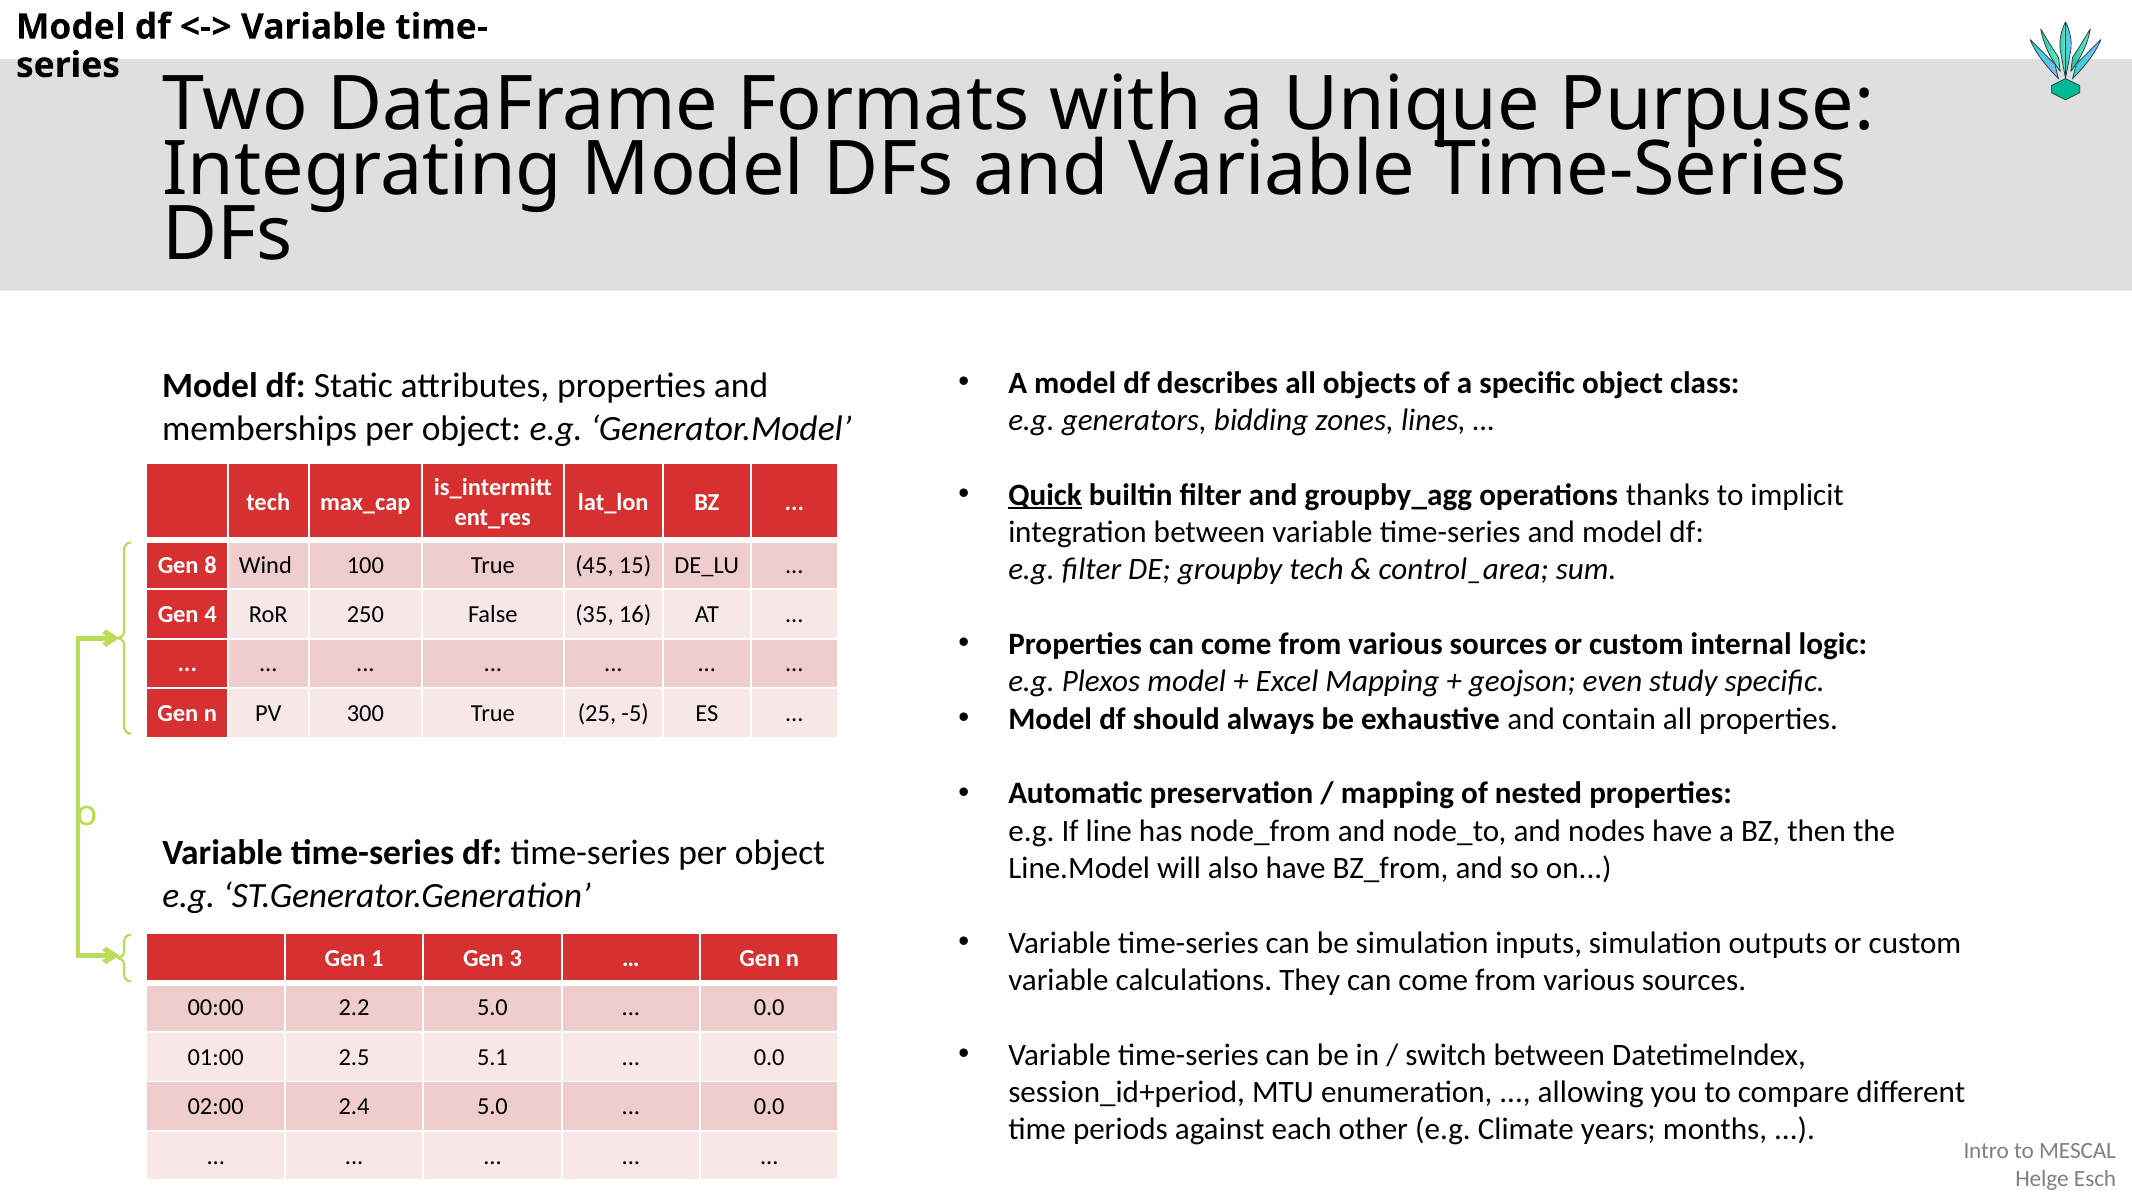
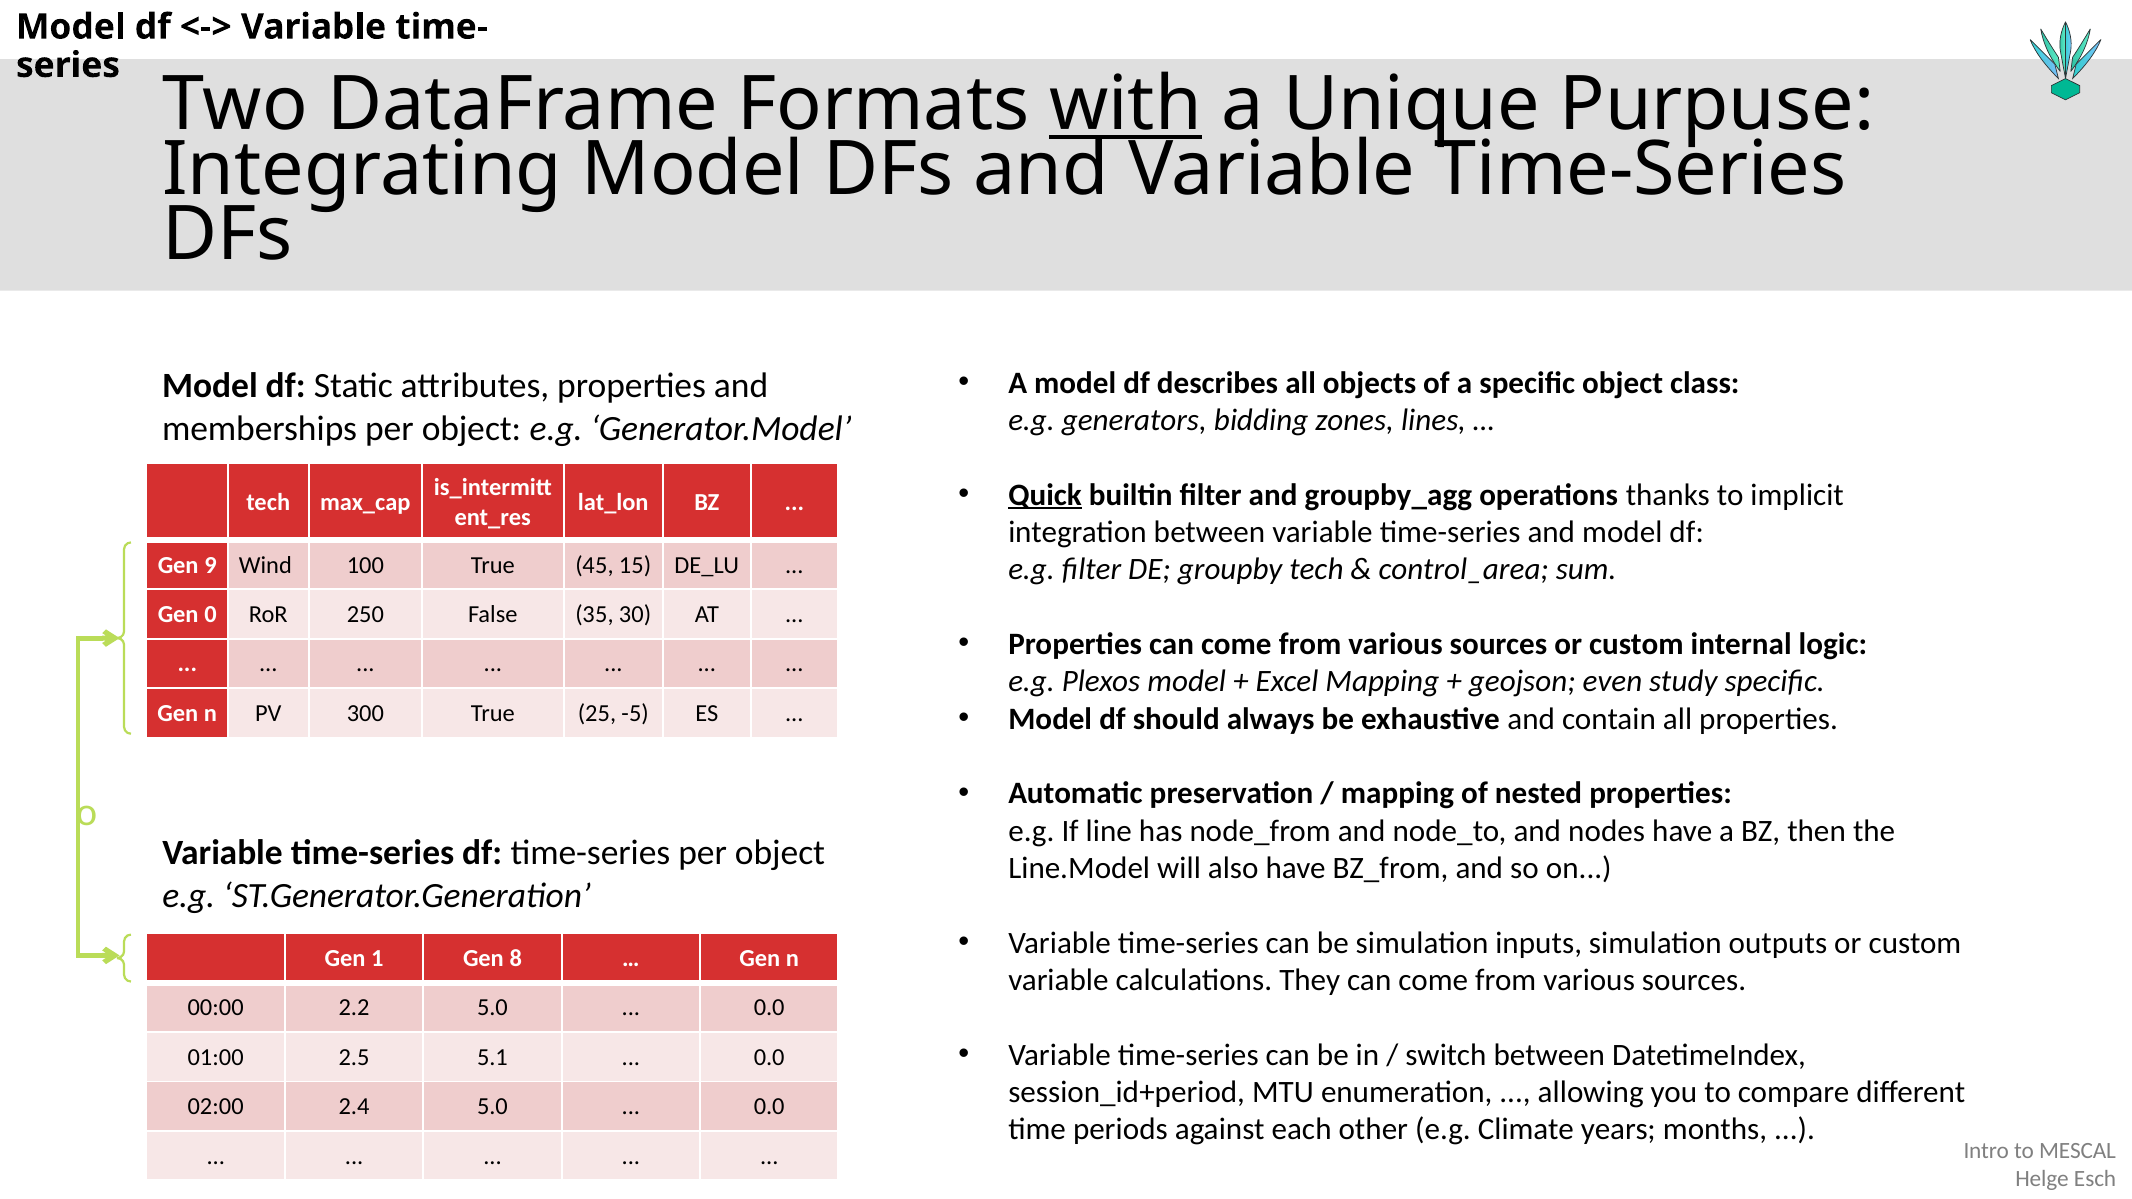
with underline: none -> present (1125, 104)
8: 8 -> 9 (211, 565)
4: 4 -> 0 (211, 614)
16: 16 -> 30 (635, 614)
3: 3 -> 8 (516, 959)
